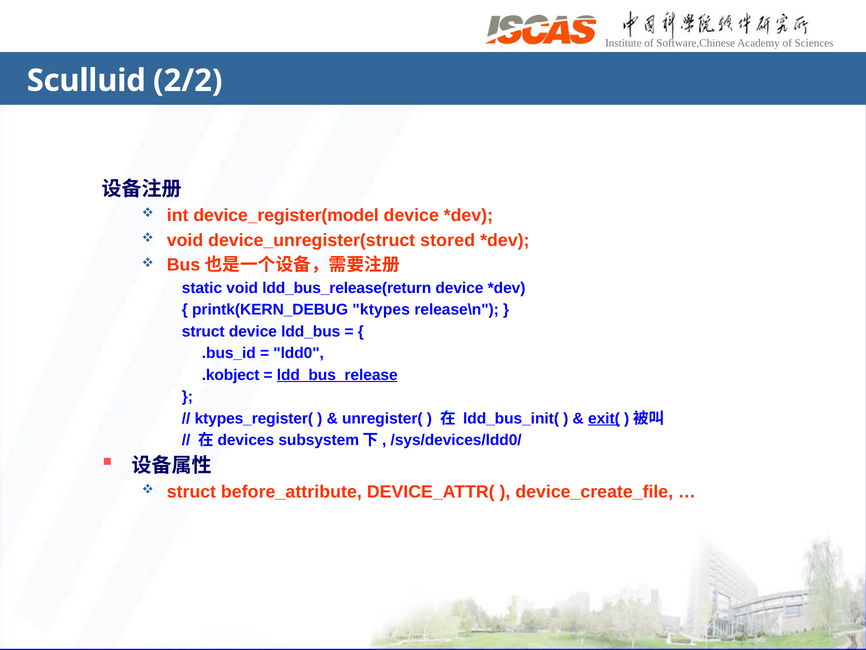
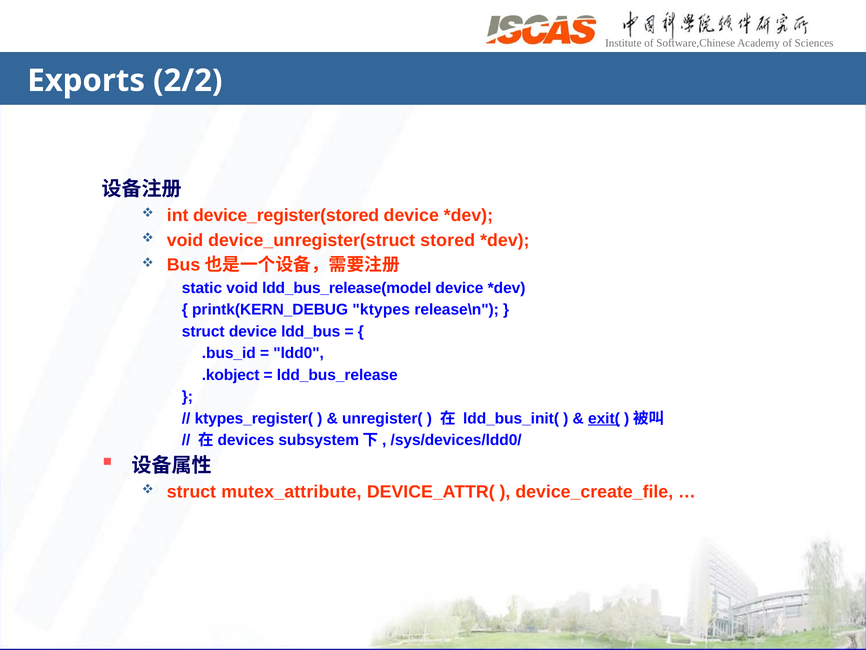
Sculluid: Sculluid -> Exports (86, 81)
device_register(model: device_register(model -> device_register(stored (286, 215)
ldd_bus_release(return: ldd_bus_release(return -> ldd_bus_release(model (347, 288)
ldd_bus_release underline: present -> none (337, 375)
before_attribute: before_attribute -> mutex_attribute (291, 491)
